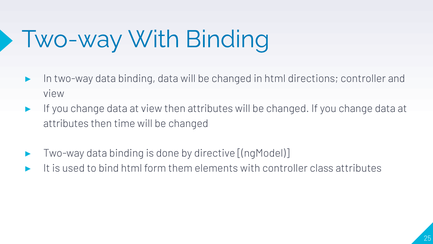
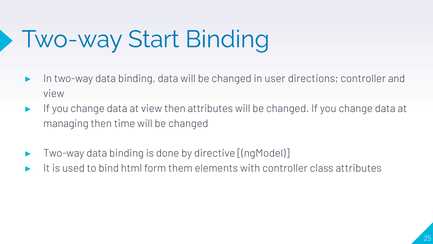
Two-way With: With -> Start (154, 39)
in html: html -> user (275, 78)
attributes: attributes -> managing (66, 123)
